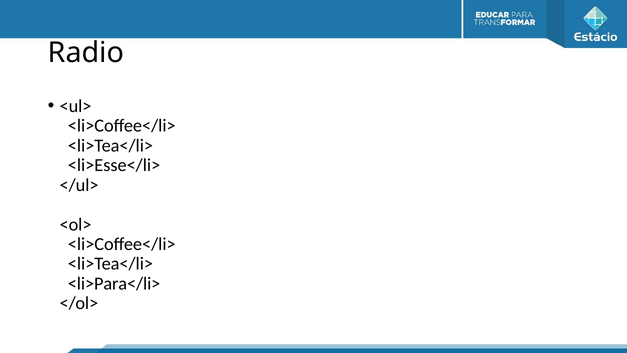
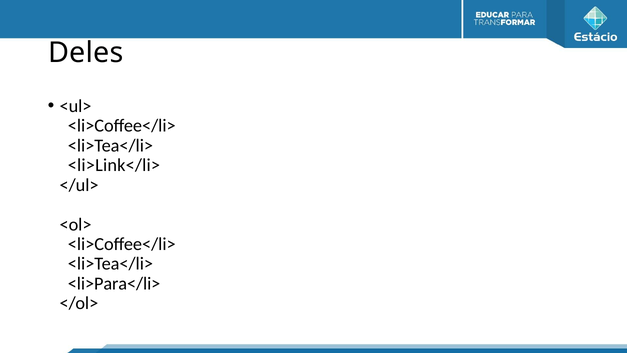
Radio: Radio -> Deles (86, 53)
<li>Esse</li>: <li>Esse</li> -> <li>Link</li> (114, 165)
